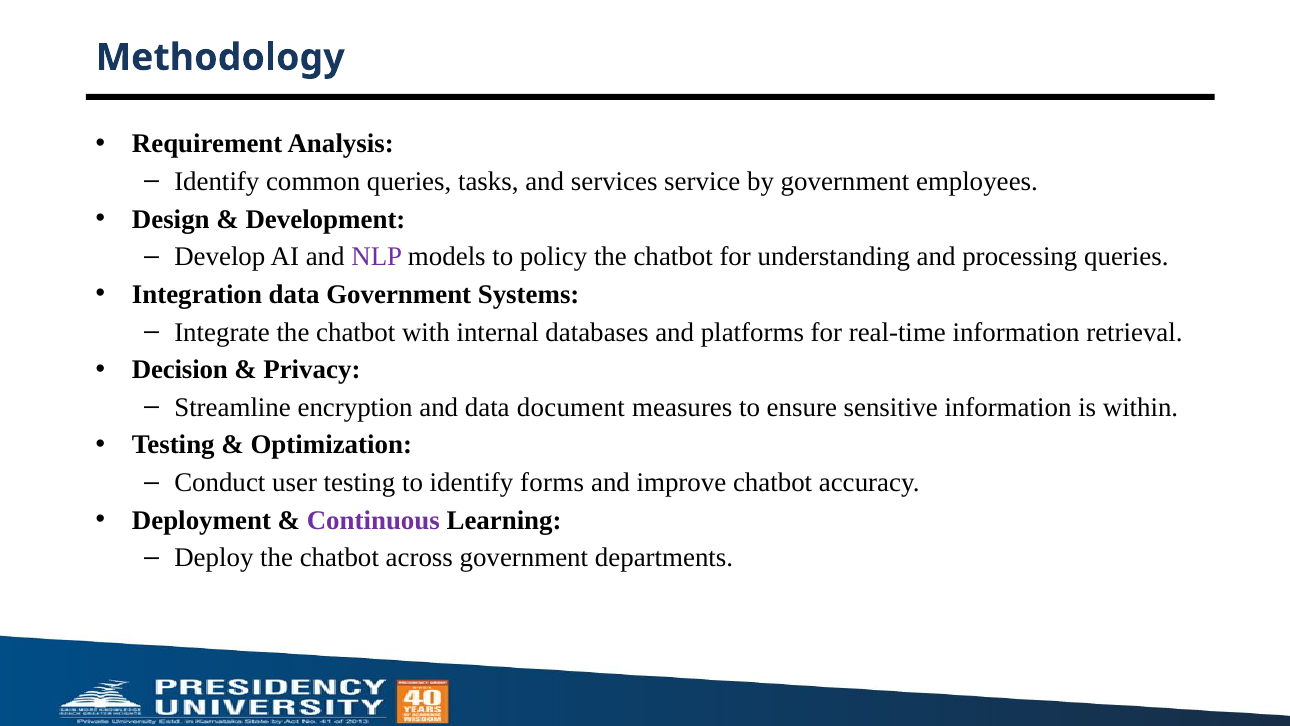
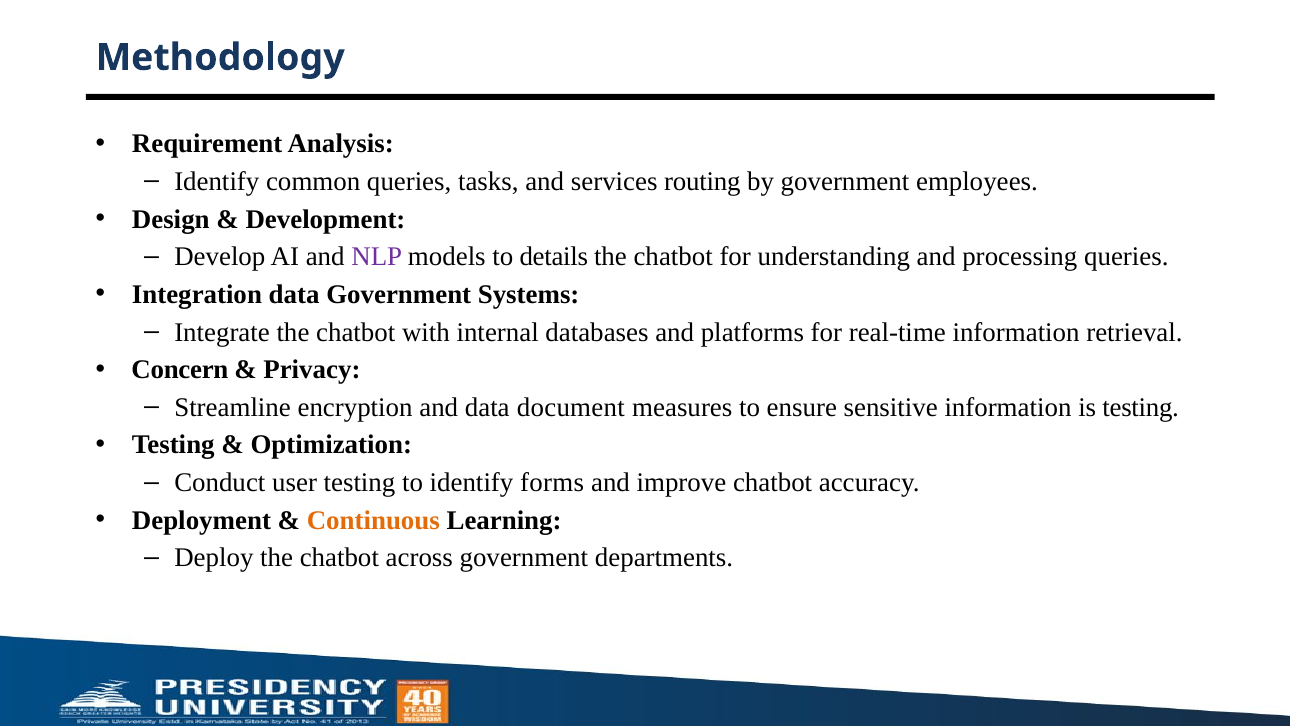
service: service -> routing (702, 181)
policy: policy -> details (554, 257)
Decision: Decision -> Concern (180, 370)
is within: within -> testing (1141, 407)
Continuous colour: purple -> orange (373, 520)
